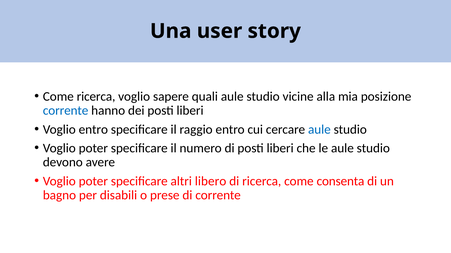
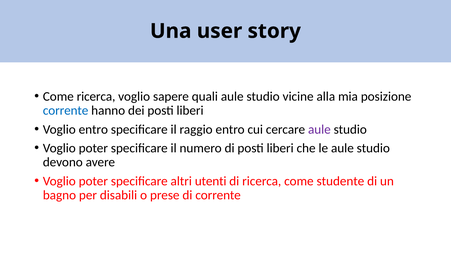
aule colour: blue -> purple (319, 130)
libero: libero -> utenti (211, 182)
consenta: consenta -> studente (340, 182)
